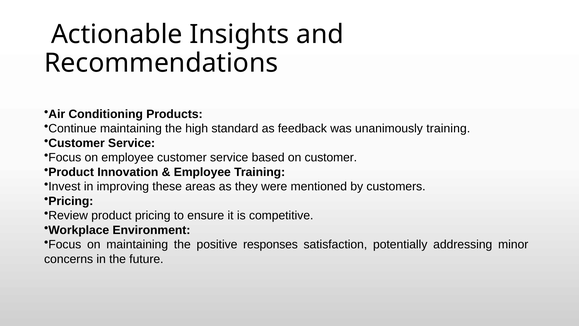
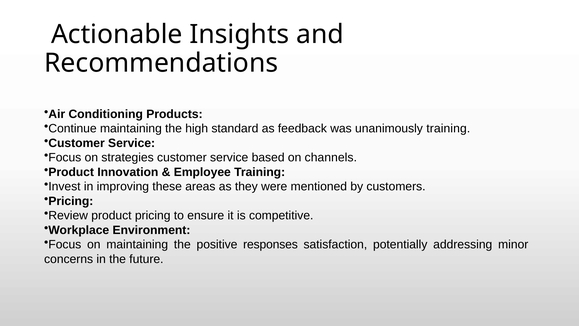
on employee: employee -> strategies (128, 157)
on customer: customer -> channels (331, 157)
